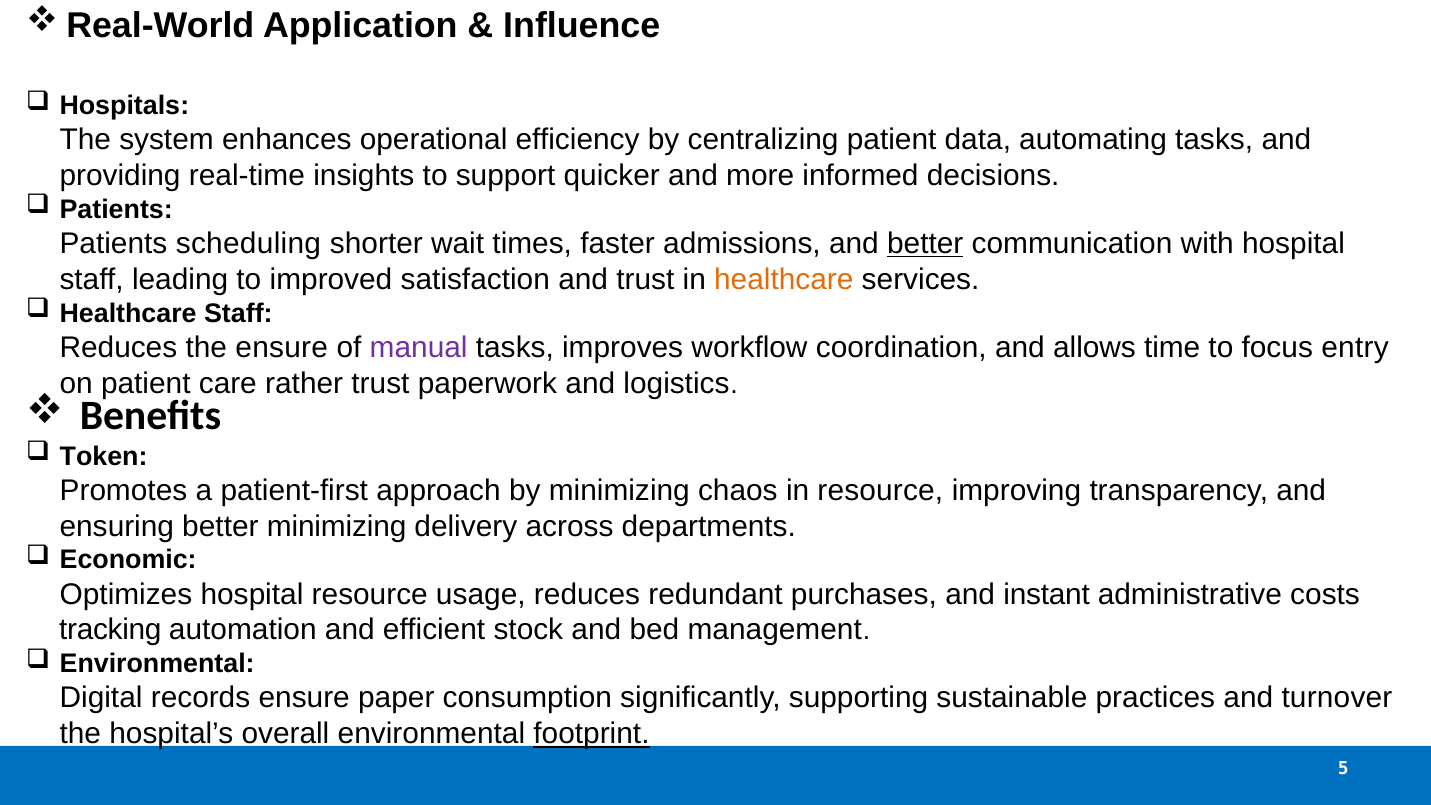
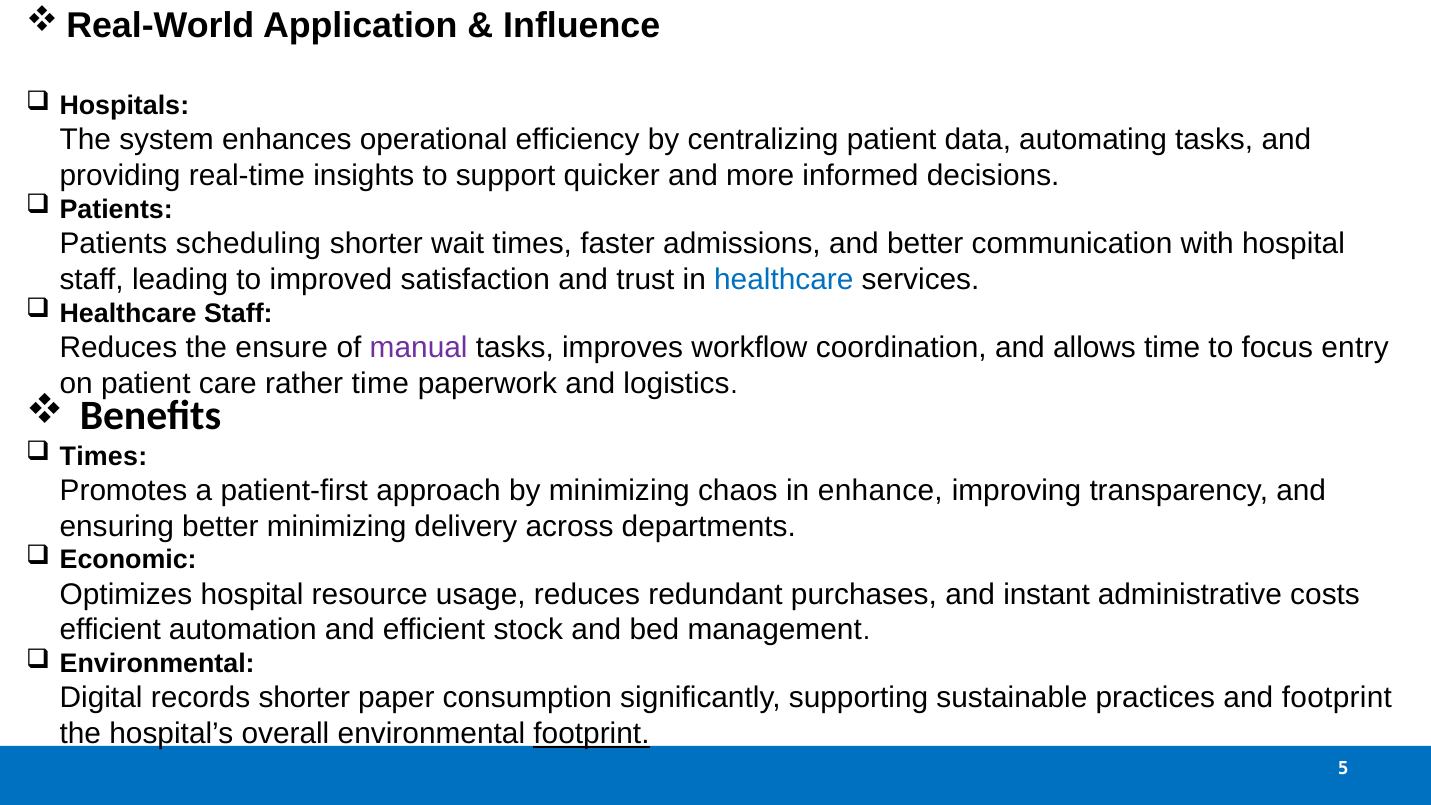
better underline: present -> none (925, 244)
healthcare colour: orange -> blue (784, 279)
rather trust: trust -> time (380, 383)
Token: Token -> Times (103, 456)
in resource: resource -> enhance (880, 490)
tracking: tracking -> efficient (110, 630)
records ensure: ensure -> shorter (304, 698)
and turnover: turnover -> footprint (1337, 698)
